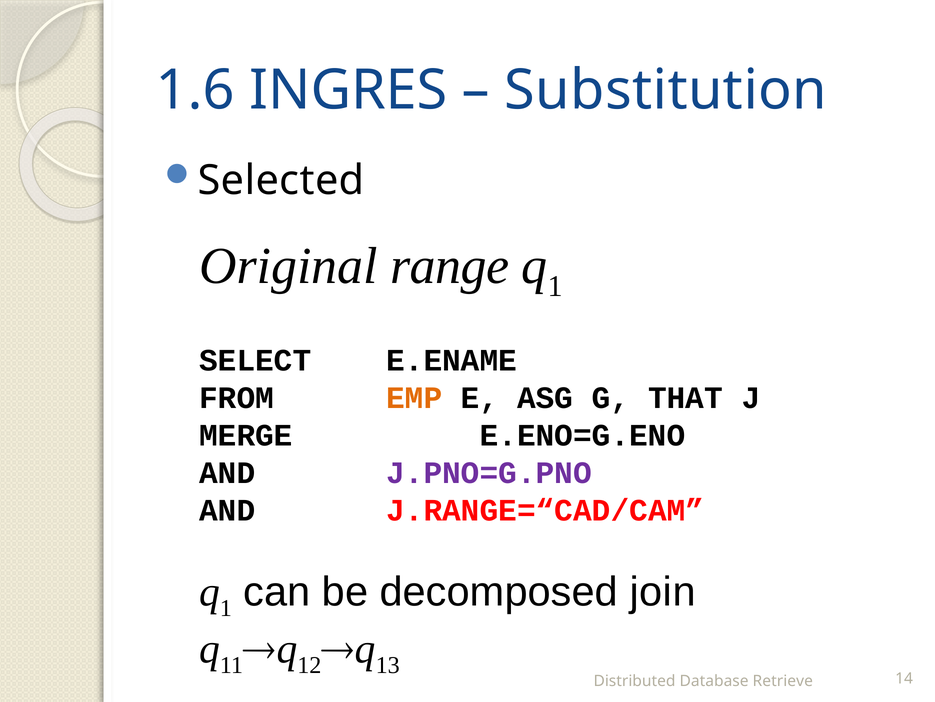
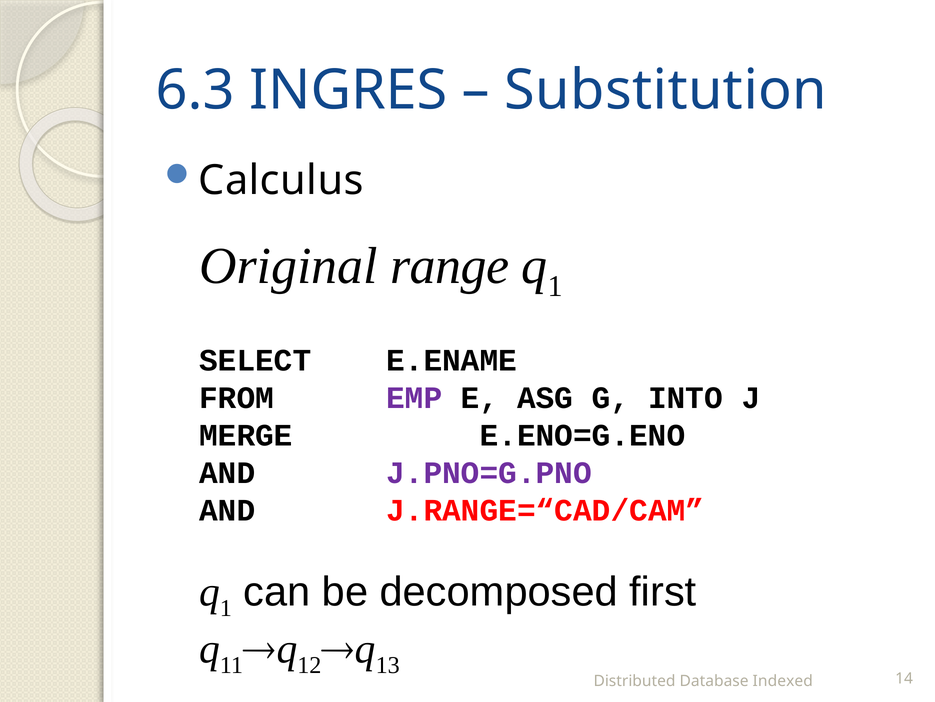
1.6: 1.6 -> 6.3 (195, 90)
Selected: Selected -> Calculus (281, 181)
EMP colour: orange -> purple (414, 398)
THAT: THAT -> INTO (685, 398)
join: join -> first (663, 592)
Retrieve: Retrieve -> Indexed (783, 681)
